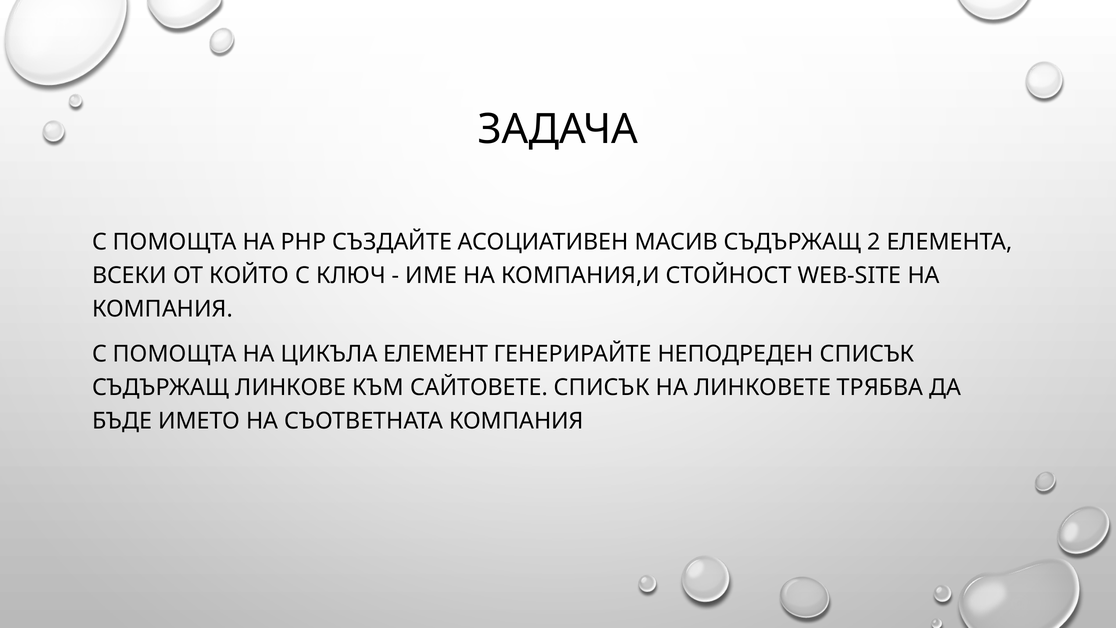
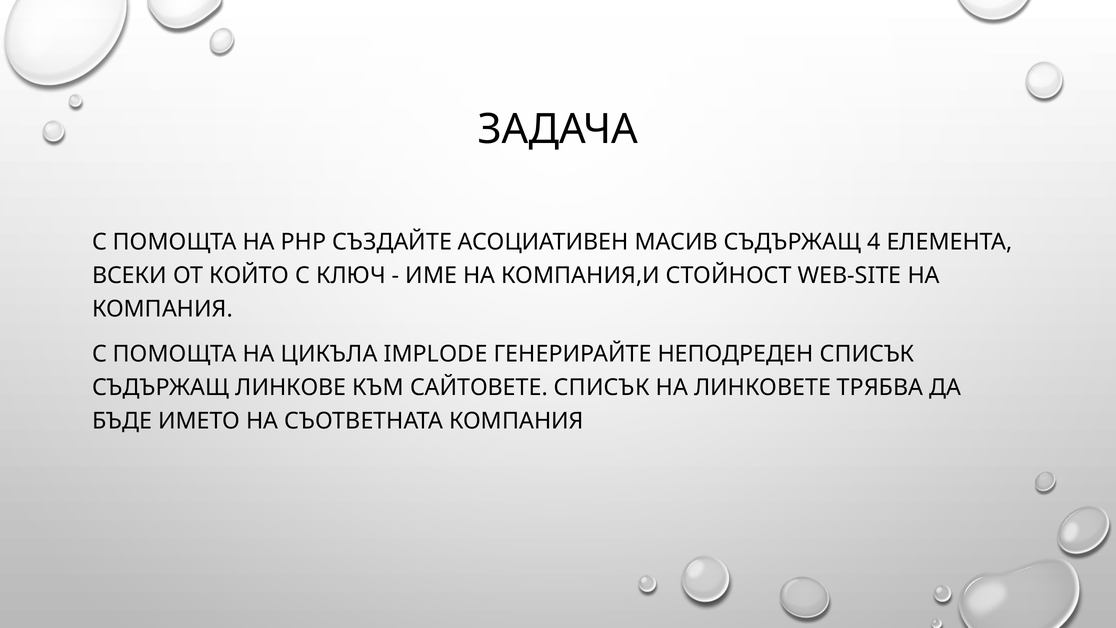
2: 2 -> 4 (874, 242)
ЕЛЕМЕНТ: ЕЛЕМЕНТ -> IMPLODE (436, 354)
